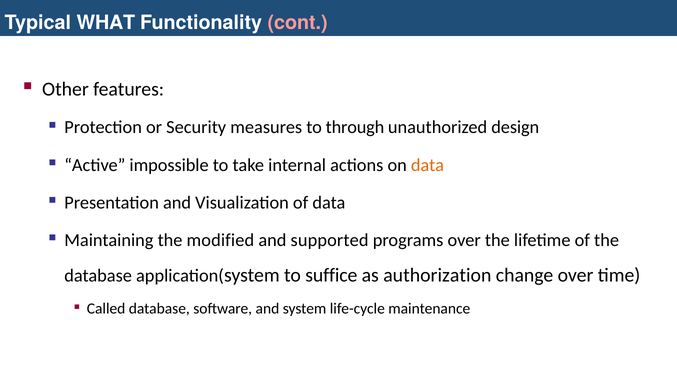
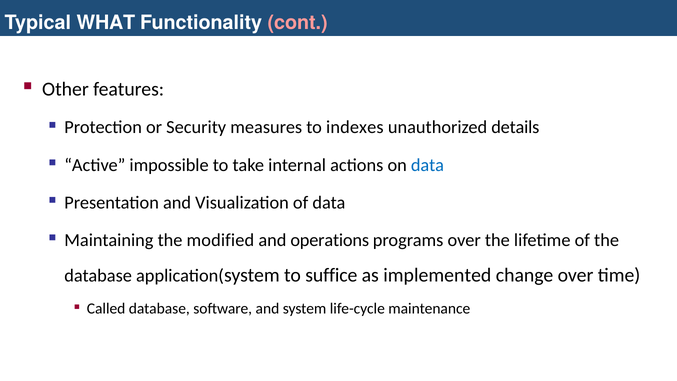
through: through -> indexes (355, 127)
design: design -> details (515, 127)
data colour: orange -> blue (427, 165)
supported: supported -> operations (330, 240)
authorization: authorization -> implemented (437, 275)
